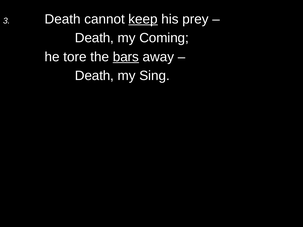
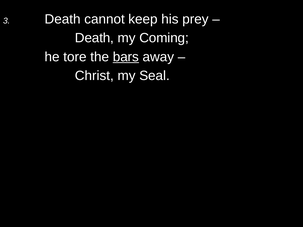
keep underline: present -> none (143, 19)
Death: Death -> Christ (94, 76)
Sing: Sing -> Seal (155, 76)
